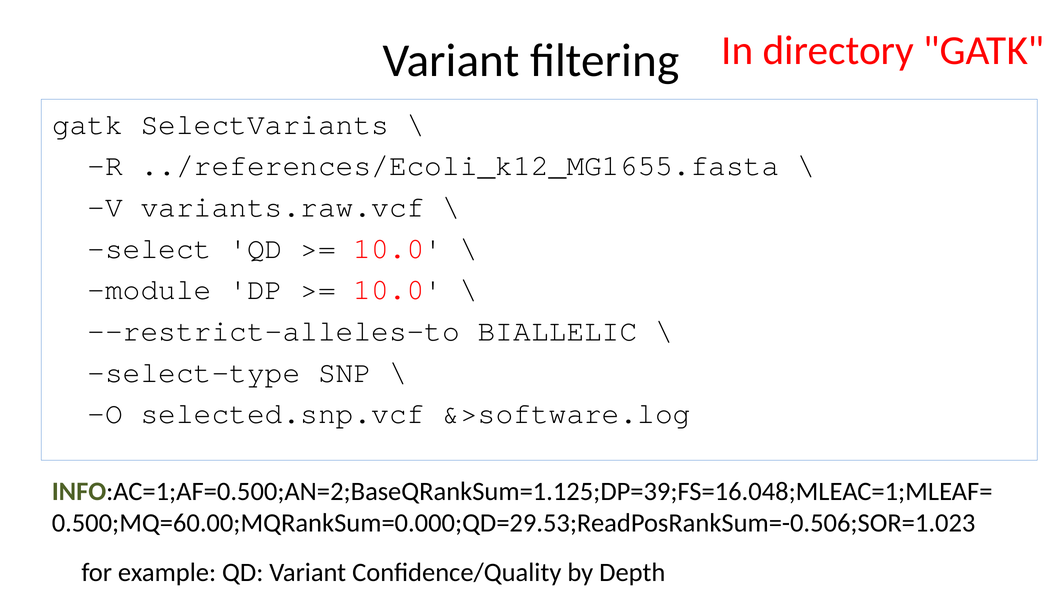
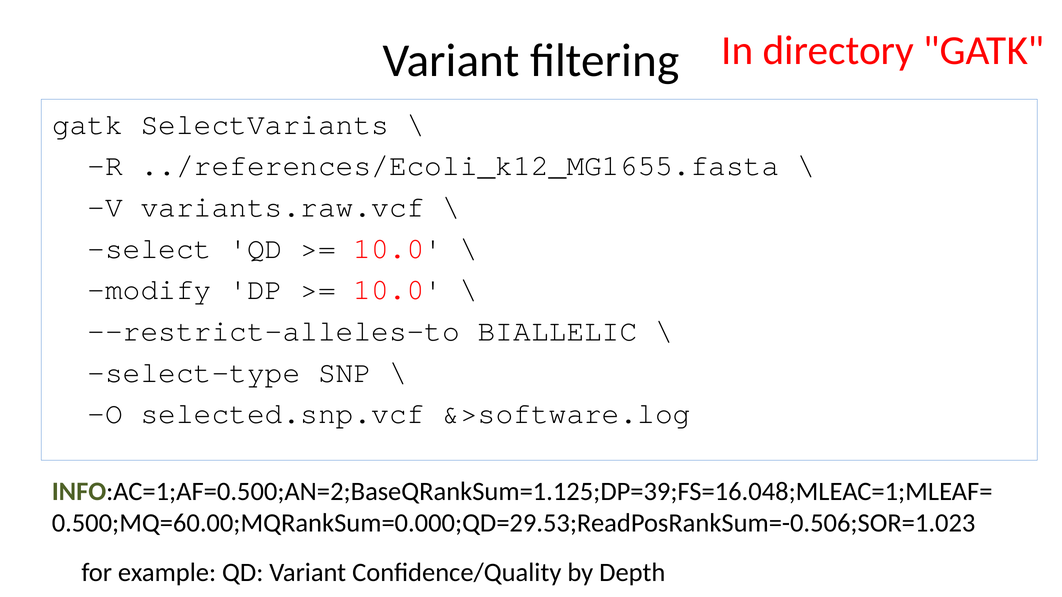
module: module -> modify (149, 290)
